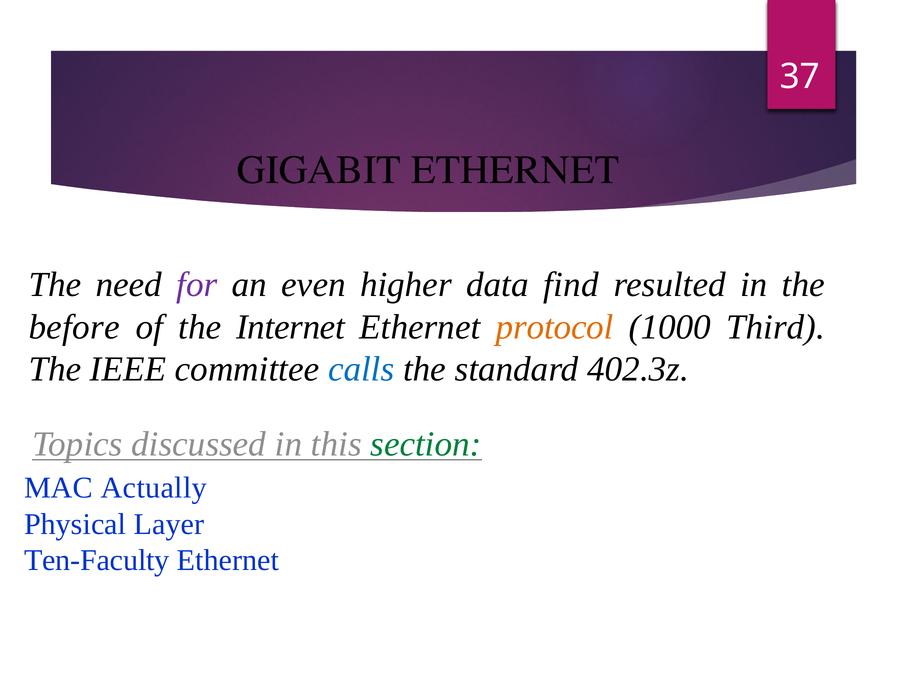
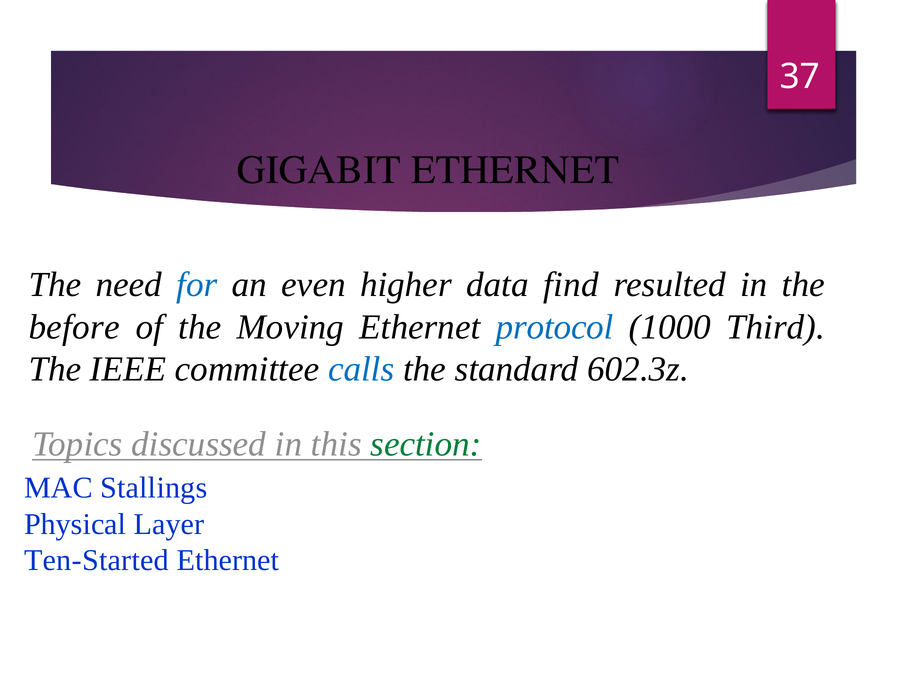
for colour: purple -> blue (197, 285)
Internet: Internet -> Moving (290, 327)
protocol colour: orange -> blue (555, 327)
402.3z: 402.3z -> 602.3z (638, 370)
Actually: Actually -> Stallings (154, 488)
Ten-Faculty: Ten-Faculty -> Ten-Started (97, 561)
